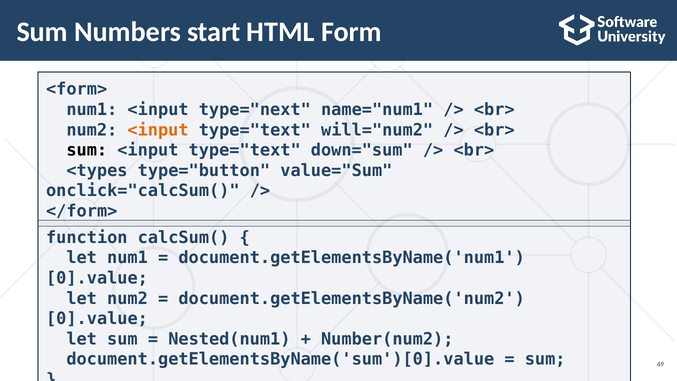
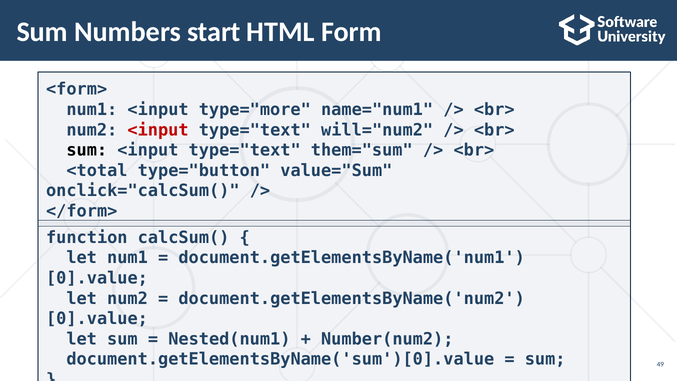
type="next: type="next -> type="more (255, 110)
<input colour: orange -> red (158, 130)
down="sum: down="sum -> them="sum (362, 150)
<types: <types -> <total (97, 170)
